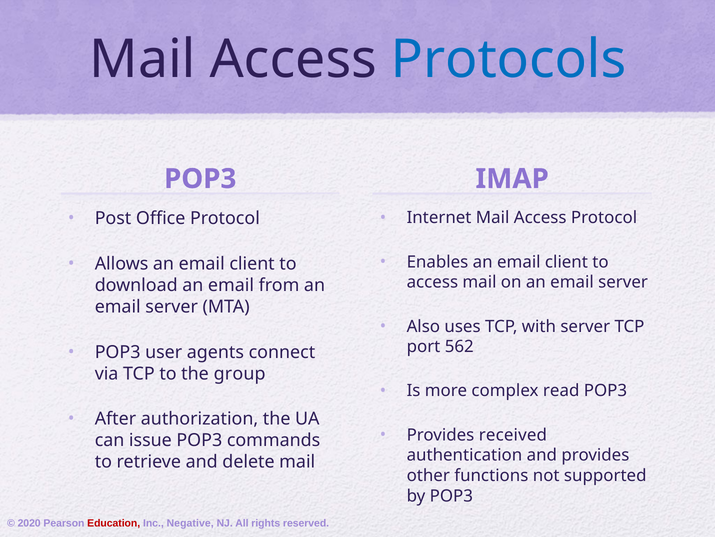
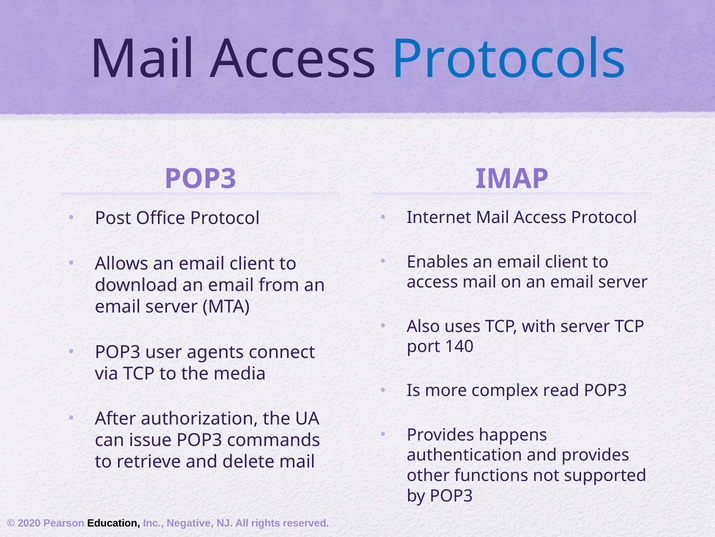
562: 562 -> 140 (459, 346)
group: group -> media (240, 373)
received: received -> happens (513, 434)
Education colour: red -> black (114, 523)
